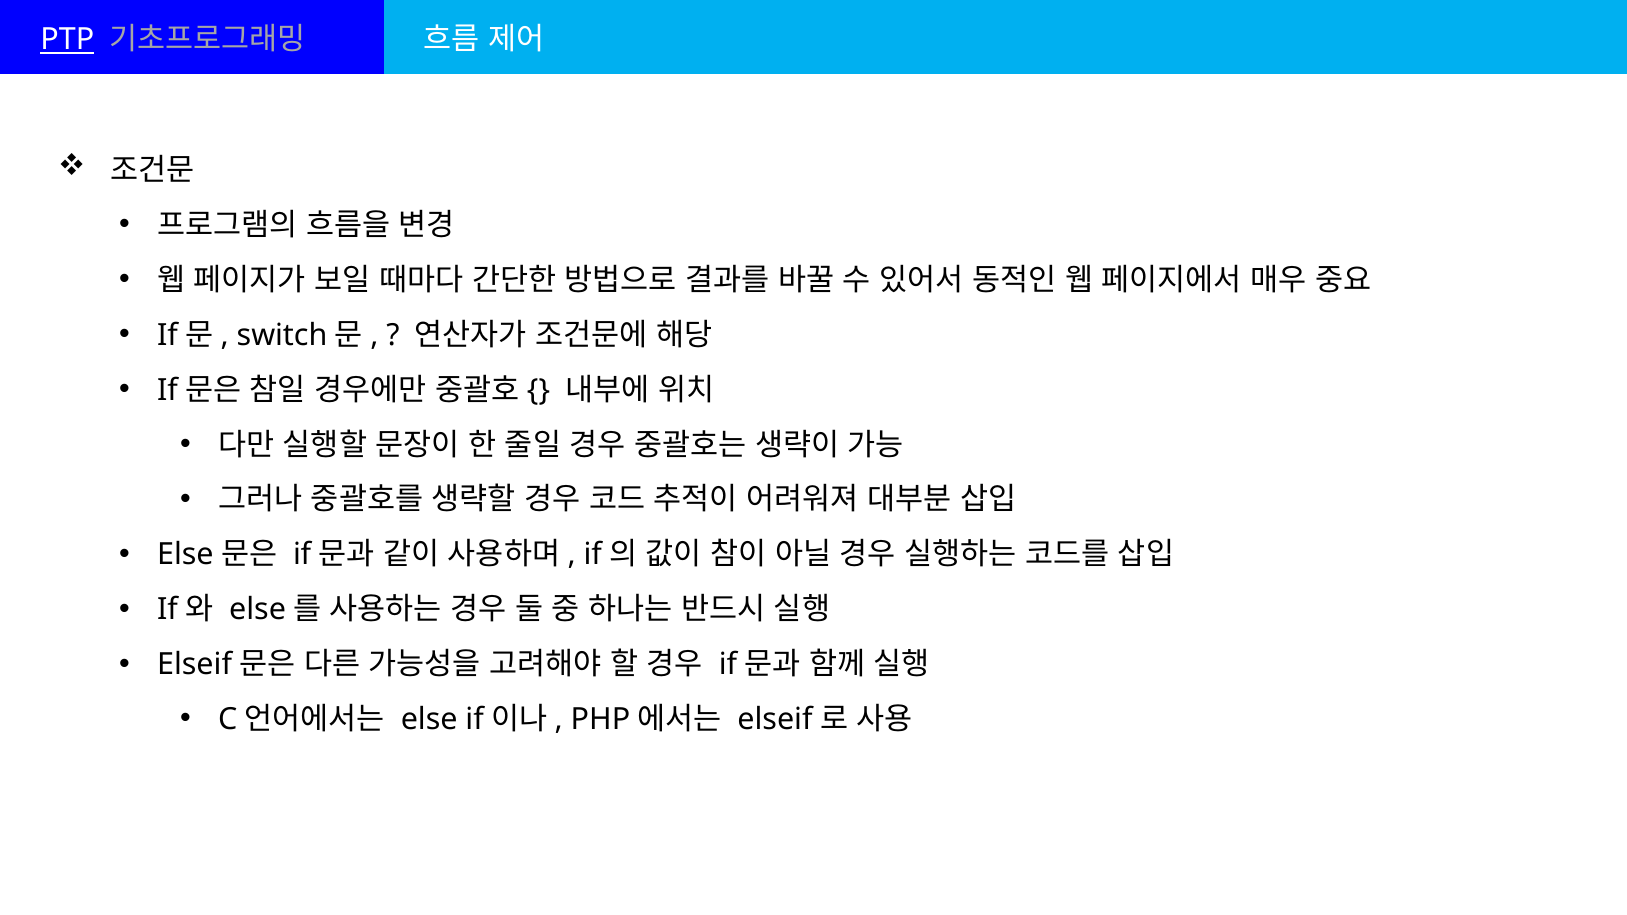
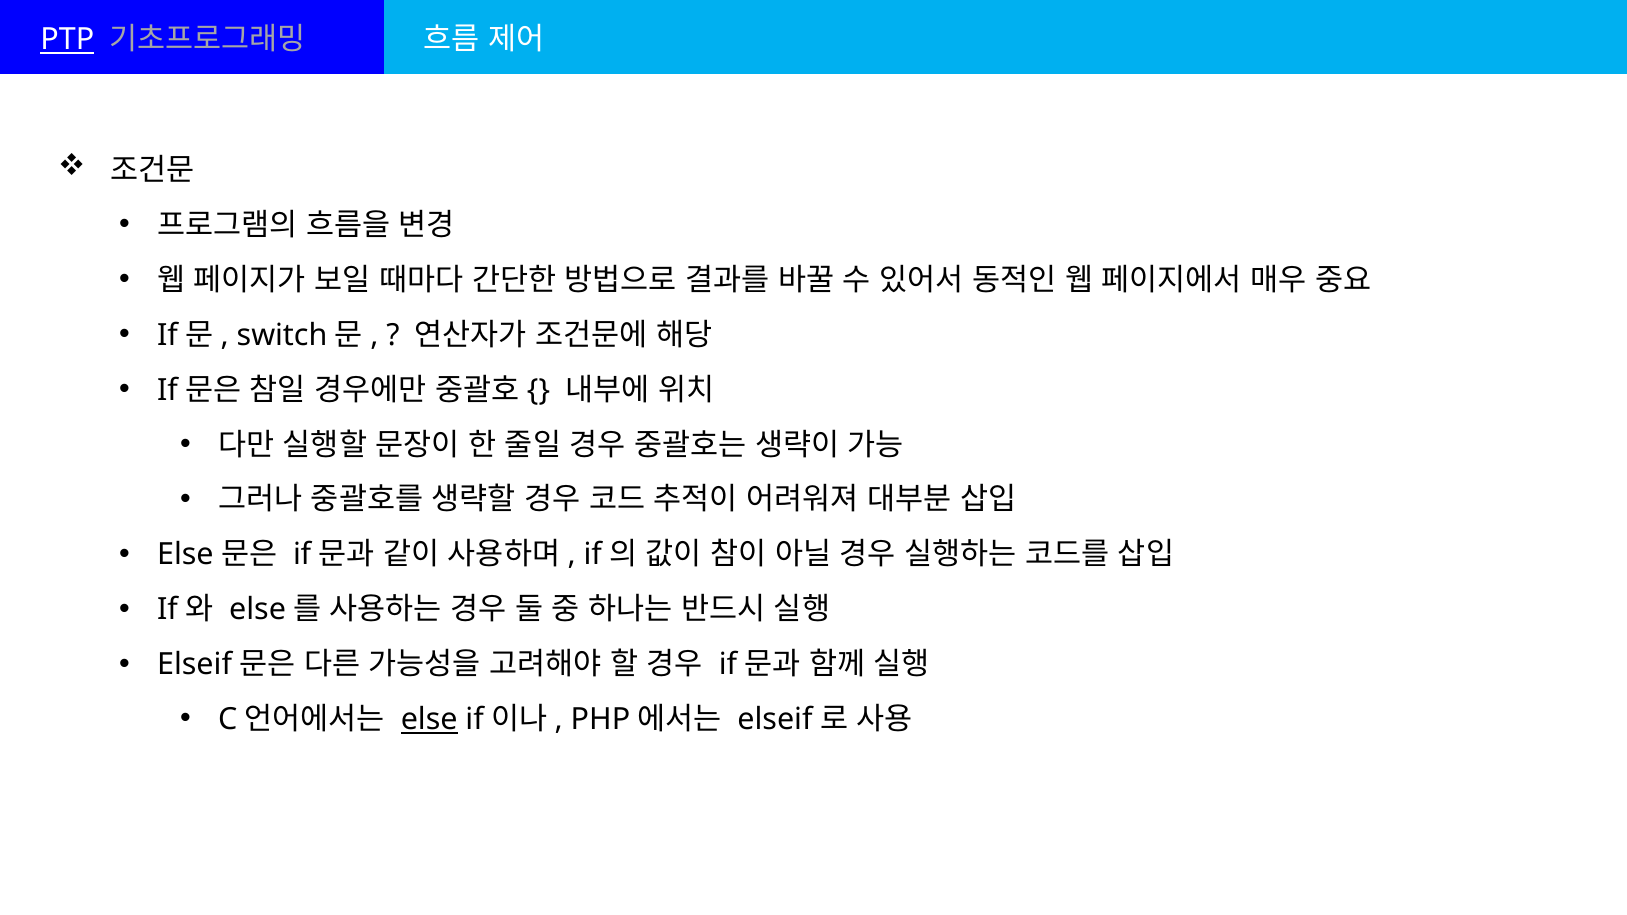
else underline: none -> present (429, 720)
